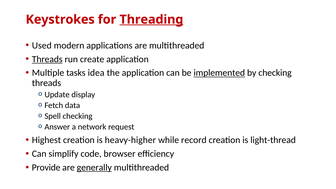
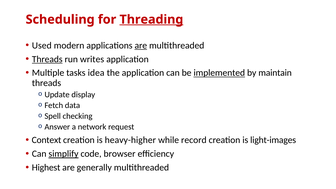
Keystrokes: Keystrokes -> Scheduling (60, 19)
are underline: none -> present (141, 45)
create: create -> writes (92, 59)
by checking: checking -> maintain (275, 73)
Highest: Highest -> Context (46, 140)
light-thread: light-thread -> light-images (273, 140)
simplify underline: none -> present (64, 154)
Provide: Provide -> Highest (46, 168)
generally underline: present -> none (94, 168)
